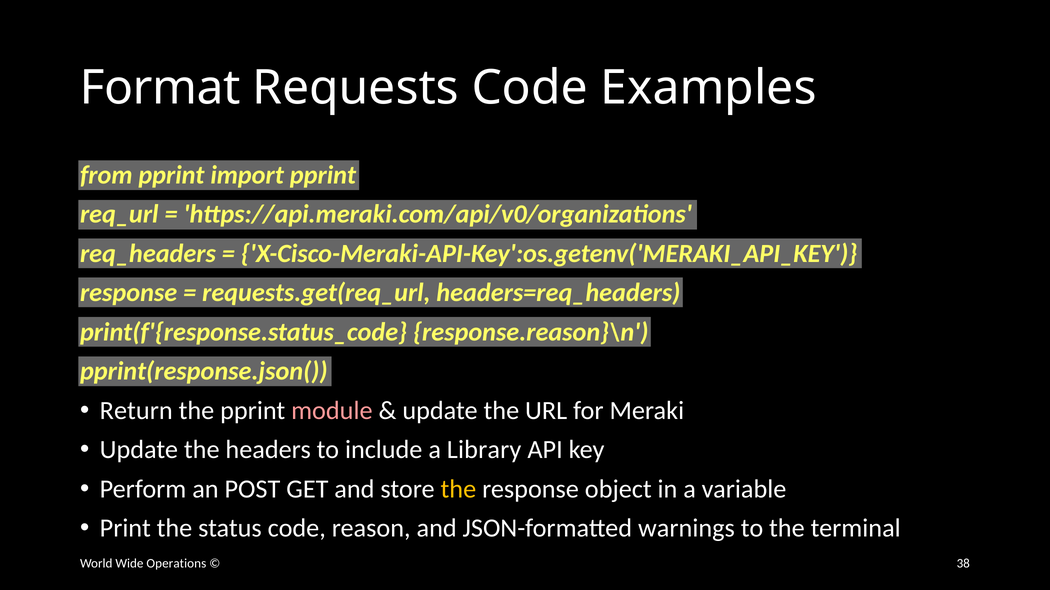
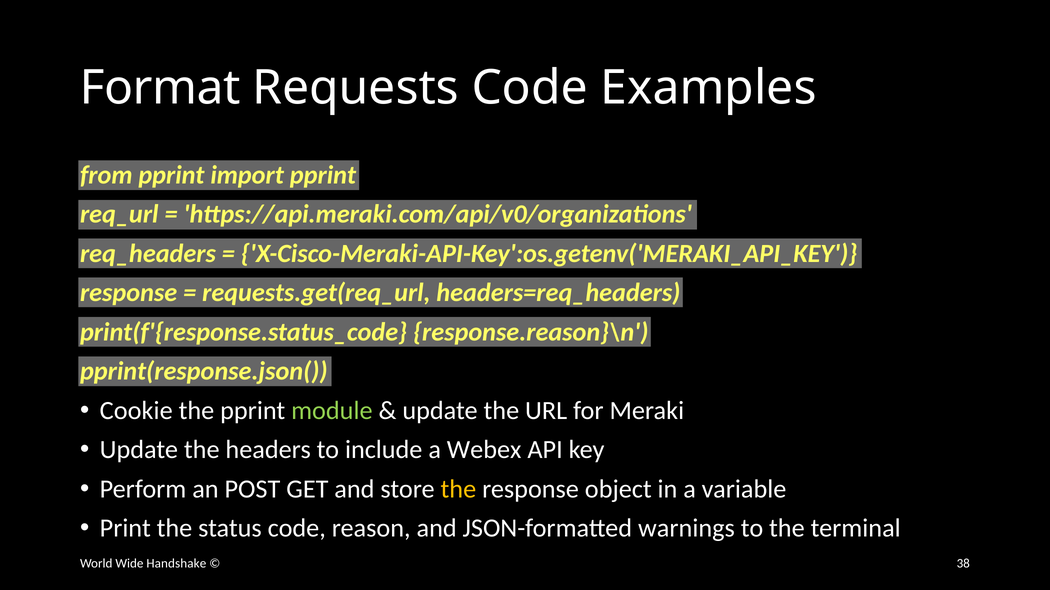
Return: Return -> Cookie (136, 411)
module colour: pink -> light green (332, 411)
Library: Library -> Webex (484, 450)
Operations: Operations -> Handshake (176, 564)
